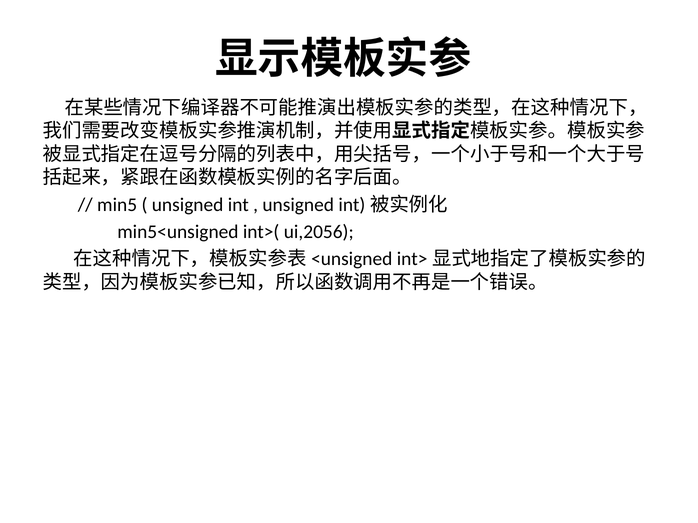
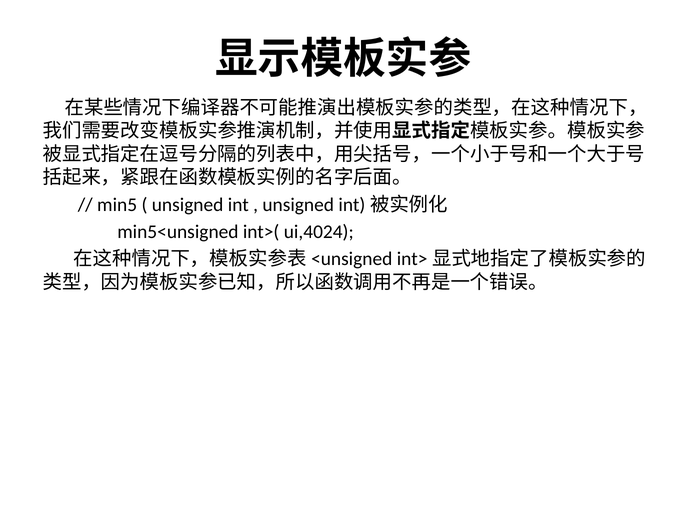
ui,2056: ui,2056 -> ui,4024 (319, 232)
